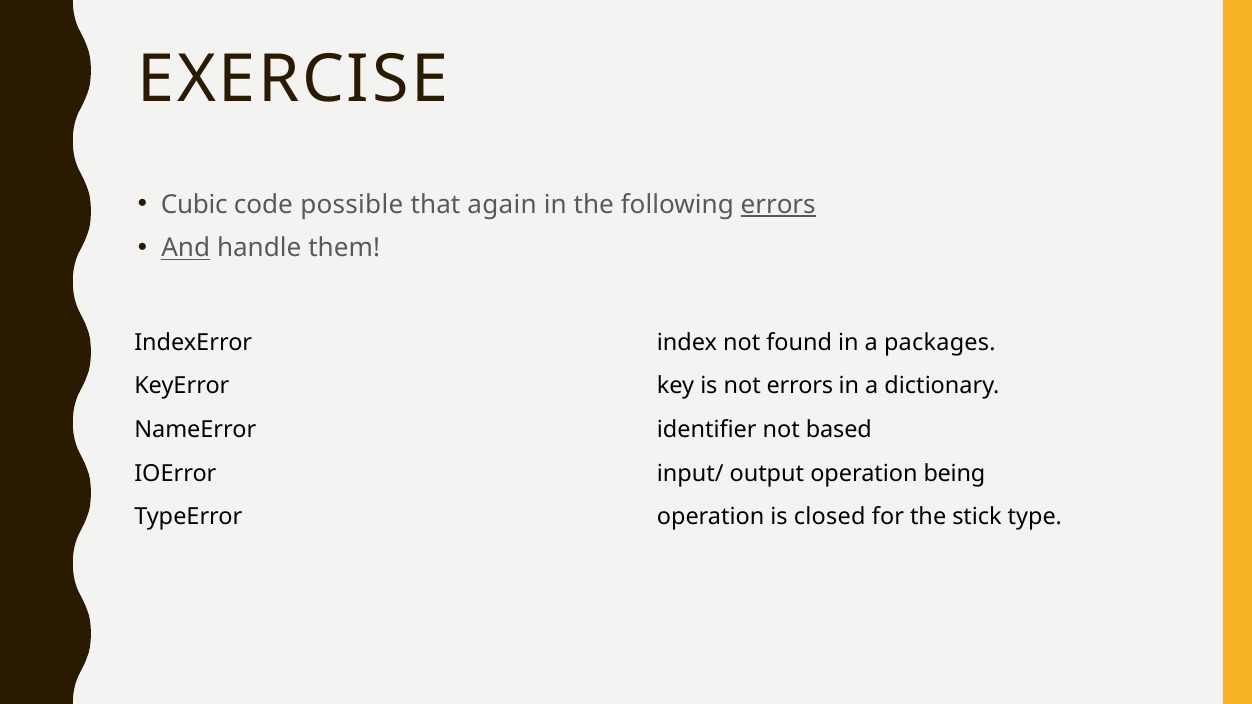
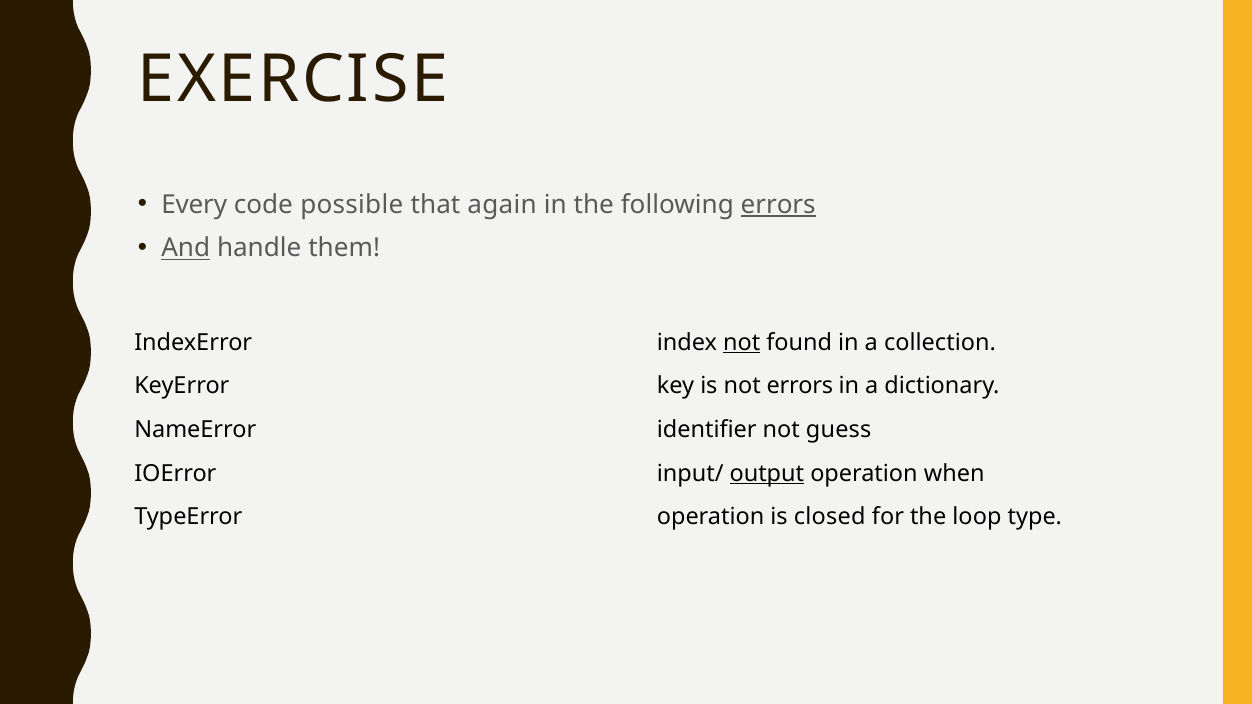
Cubic: Cubic -> Every (194, 205)
not underline: none -> present (742, 343)
packages: packages -> collection (940, 343)
based: based -> guess (839, 430)
output underline: none -> present (767, 474)
being: being -> when (954, 474)
stick: stick -> loop (977, 517)
